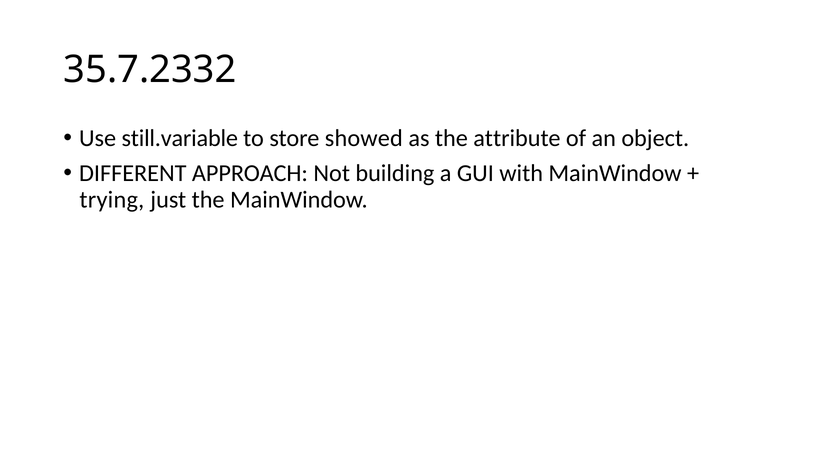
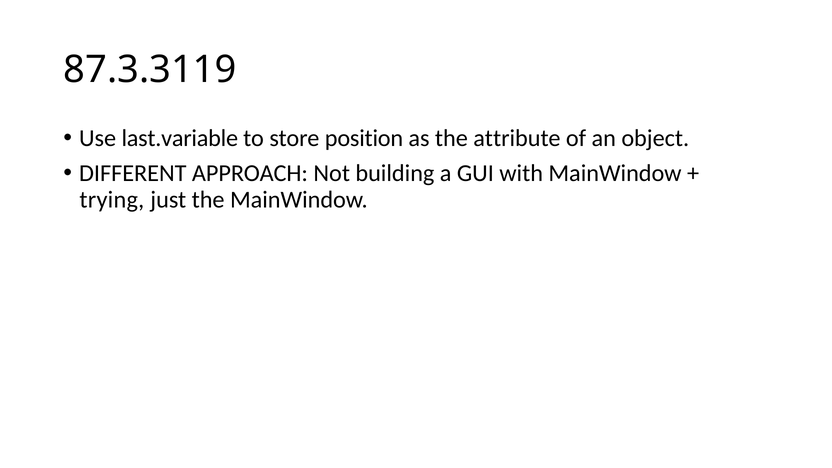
35.7.2332: 35.7.2332 -> 87.3.3119 (150, 70)
still.variable: still.variable -> last.variable (180, 138)
showed: showed -> position (364, 138)
